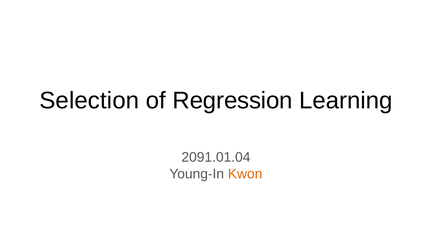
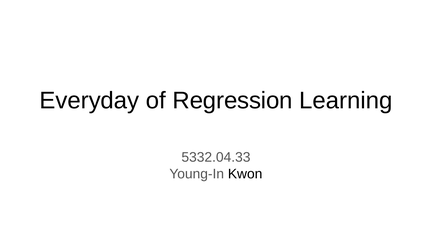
Selection: Selection -> Everyday (89, 101)
2091.01.04: 2091.01.04 -> 5332.04.33 (216, 157)
Kwon colour: orange -> black (245, 174)
